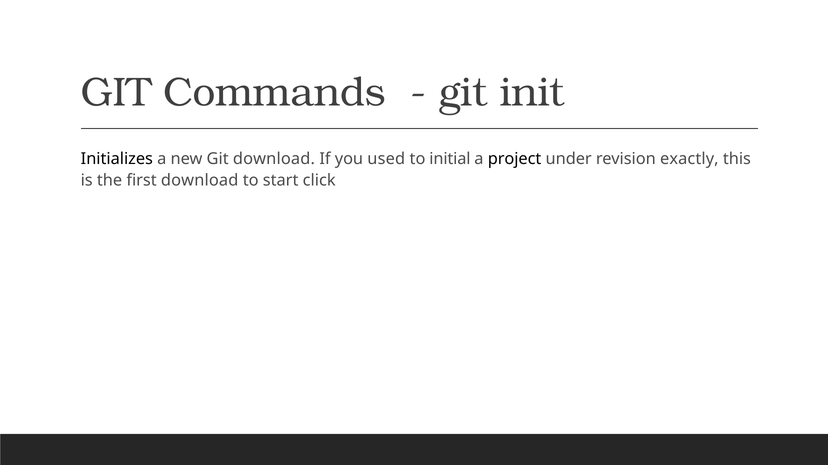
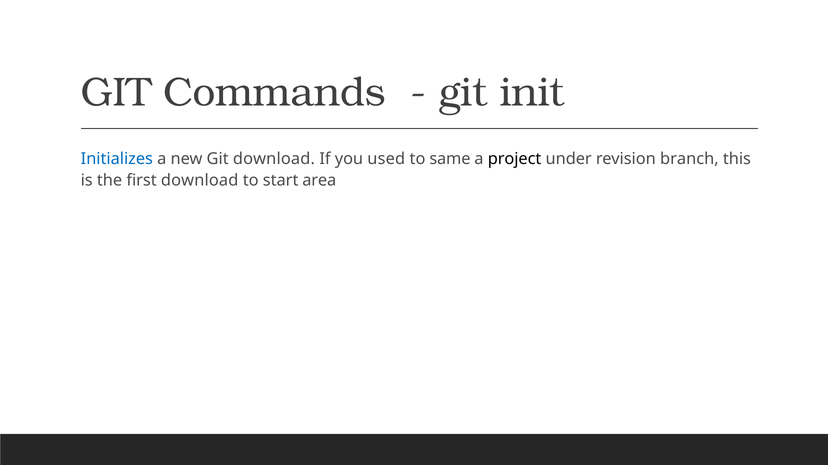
Initializes colour: black -> blue (117, 159)
initial: initial -> same (450, 159)
exactly: exactly -> branch (689, 159)
click: click -> area (319, 181)
